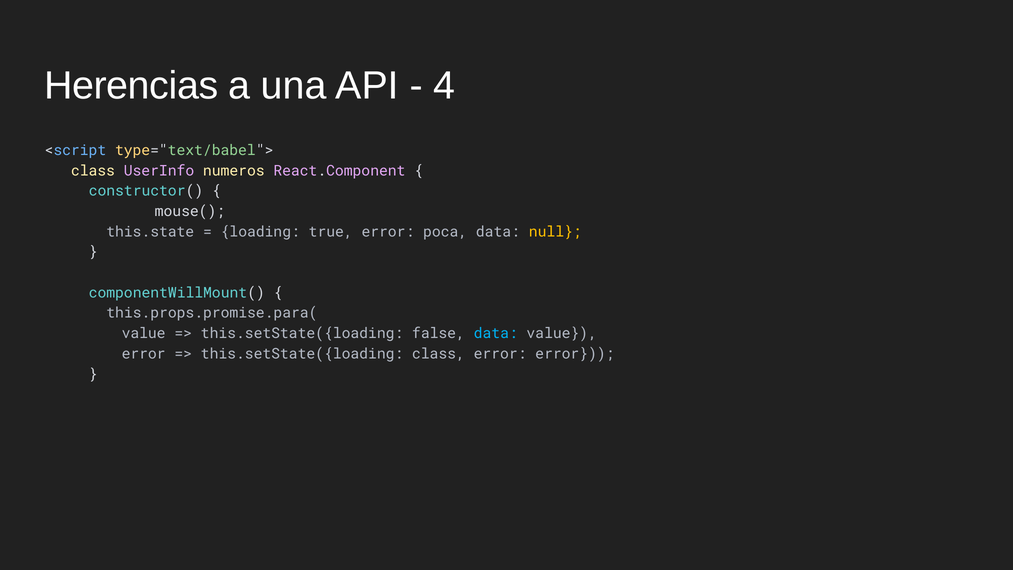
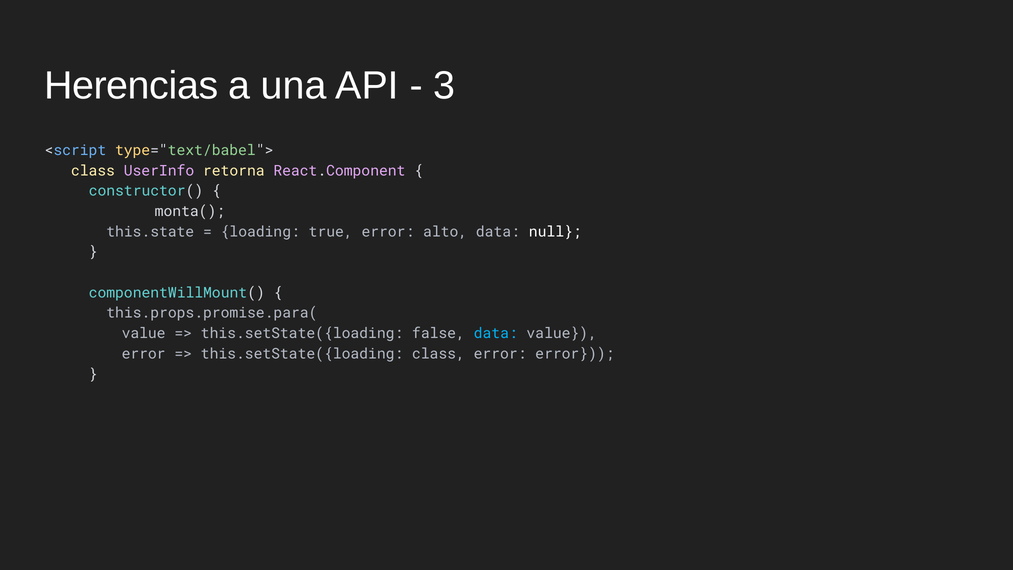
4: 4 -> 3 (444, 86)
numeros: numeros -> retorna (234, 171)
mouse(: mouse( -> monta( (190, 211)
poca: poca -> alto (445, 232)
null colour: yellow -> white (555, 232)
